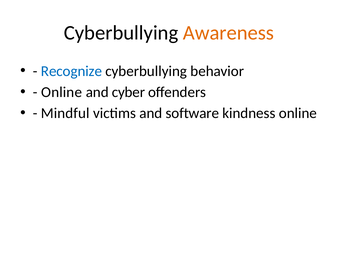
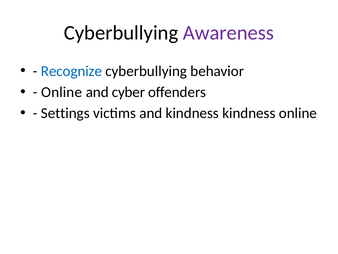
Awareness colour: orange -> purple (228, 33)
Mindful: Mindful -> Settings (65, 113)
and software: software -> kindness (192, 113)
